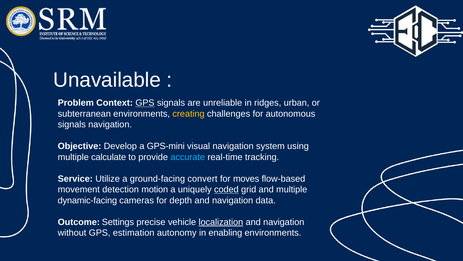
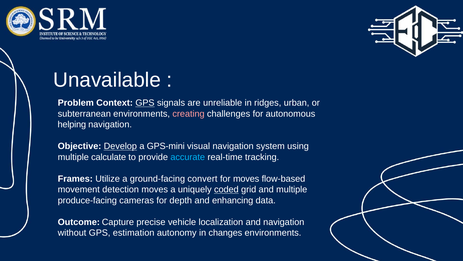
creating colour: yellow -> pink (189, 114)
signals: signals -> helping (72, 124)
Develop underline: none -> present (120, 146)
Service: Service -> Frames (75, 178)
detection motion: motion -> moves (155, 189)
dynamic-facing: dynamic-facing -> produce-facing (87, 200)
depth and navigation: navigation -> enhancing (233, 200)
Settings: Settings -> Capture (118, 222)
localization underline: present -> none (221, 222)
enabling: enabling -> changes (225, 232)
